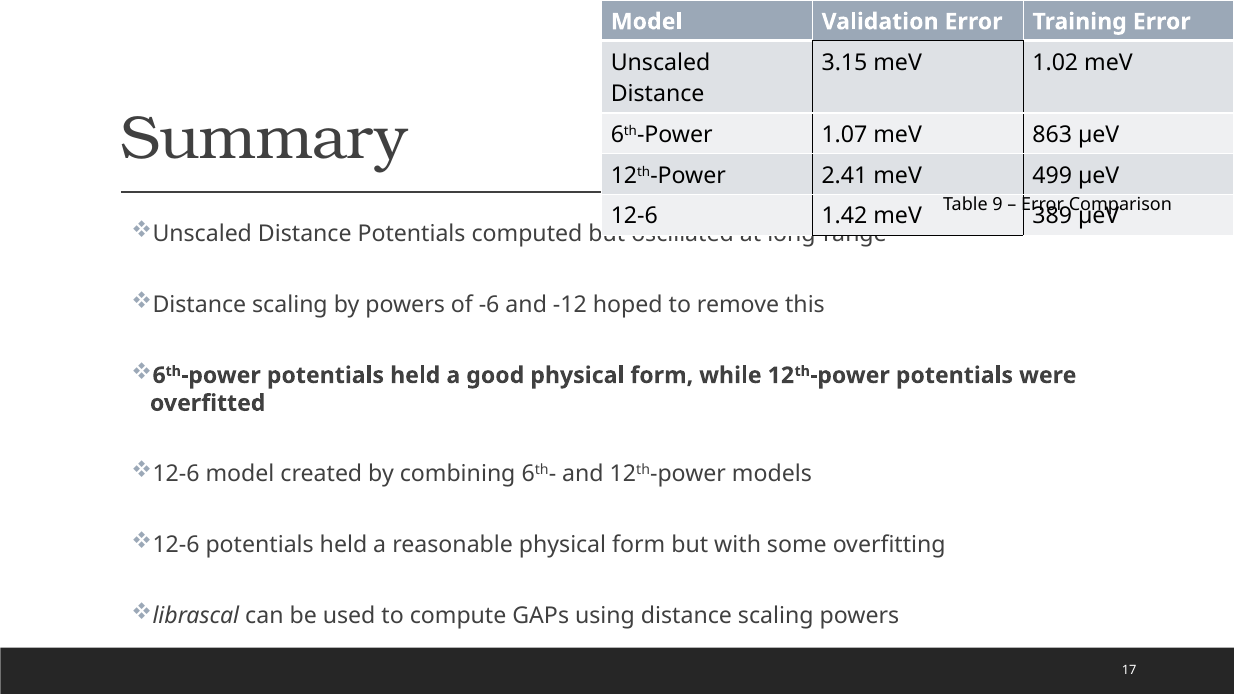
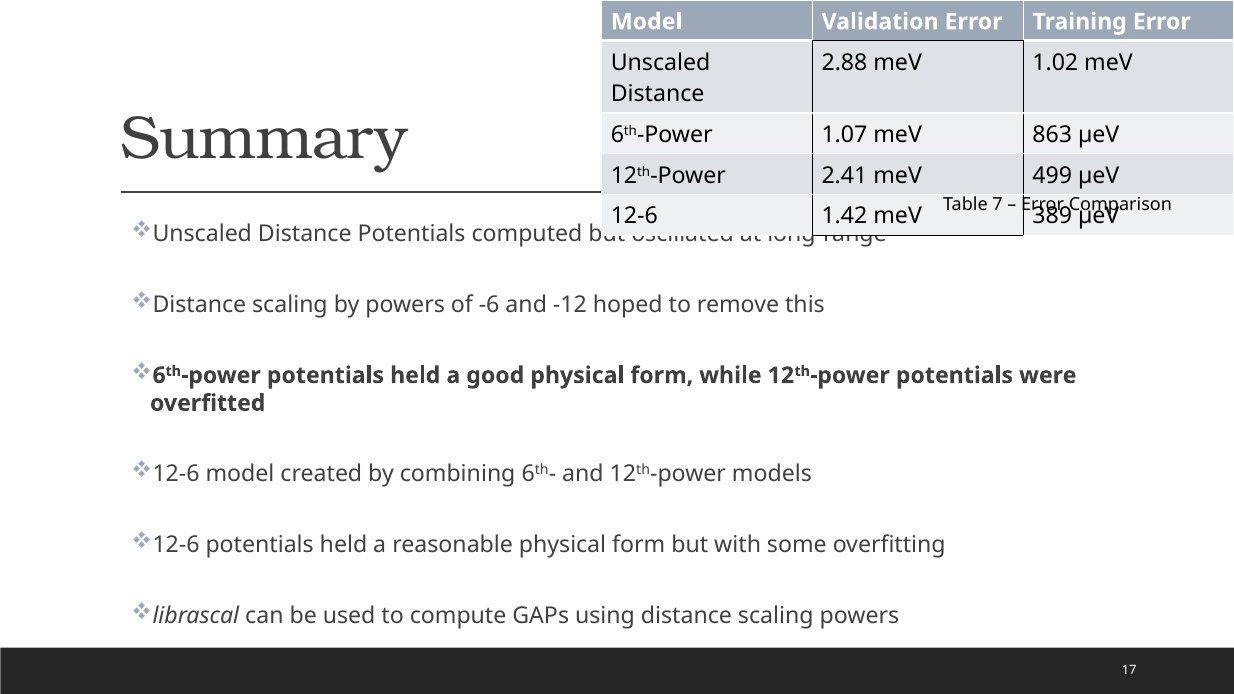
3.15: 3.15 -> 2.88 (845, 62)
9: 9 -> 7 (998, 204)
